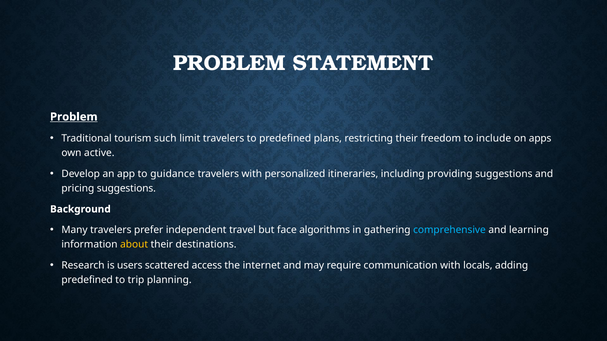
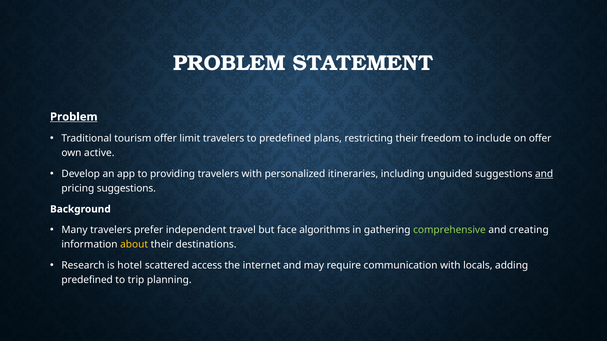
tourism such: such -> offer (165, 139)
on apps: apps -> offer (540, 139)
guidance: guidance -> providing (173, 174)
providing: providing -> unguided (450, 174)
and underline: none -> present (544, 174)
comprehensive colour: light blue -> light green (449, 230)
learning: learning -> creating (529, 230)
users: users -> hotel (130, 266)
